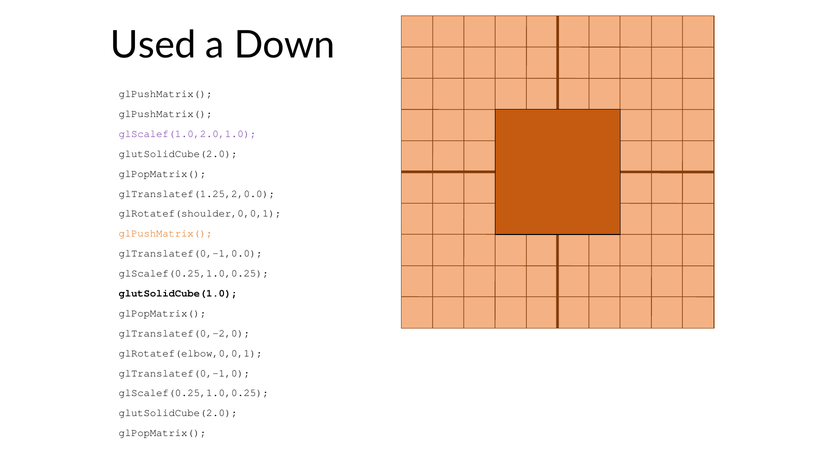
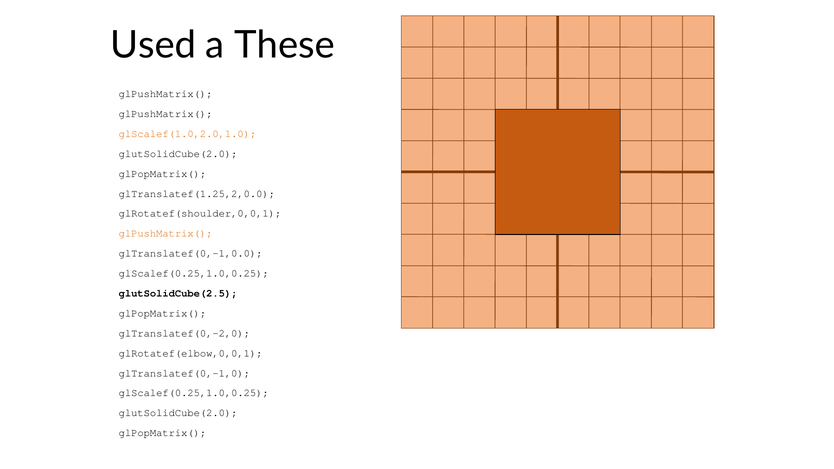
Down: Down -> These (285, 45)
glScalef(1.0,2.0,1.0 colour: purple -> orange (187, 134)
glutSolidCube(1.0: glutSolidCube(1.0 -> glutSolidCube(2.5 (178, 293)
